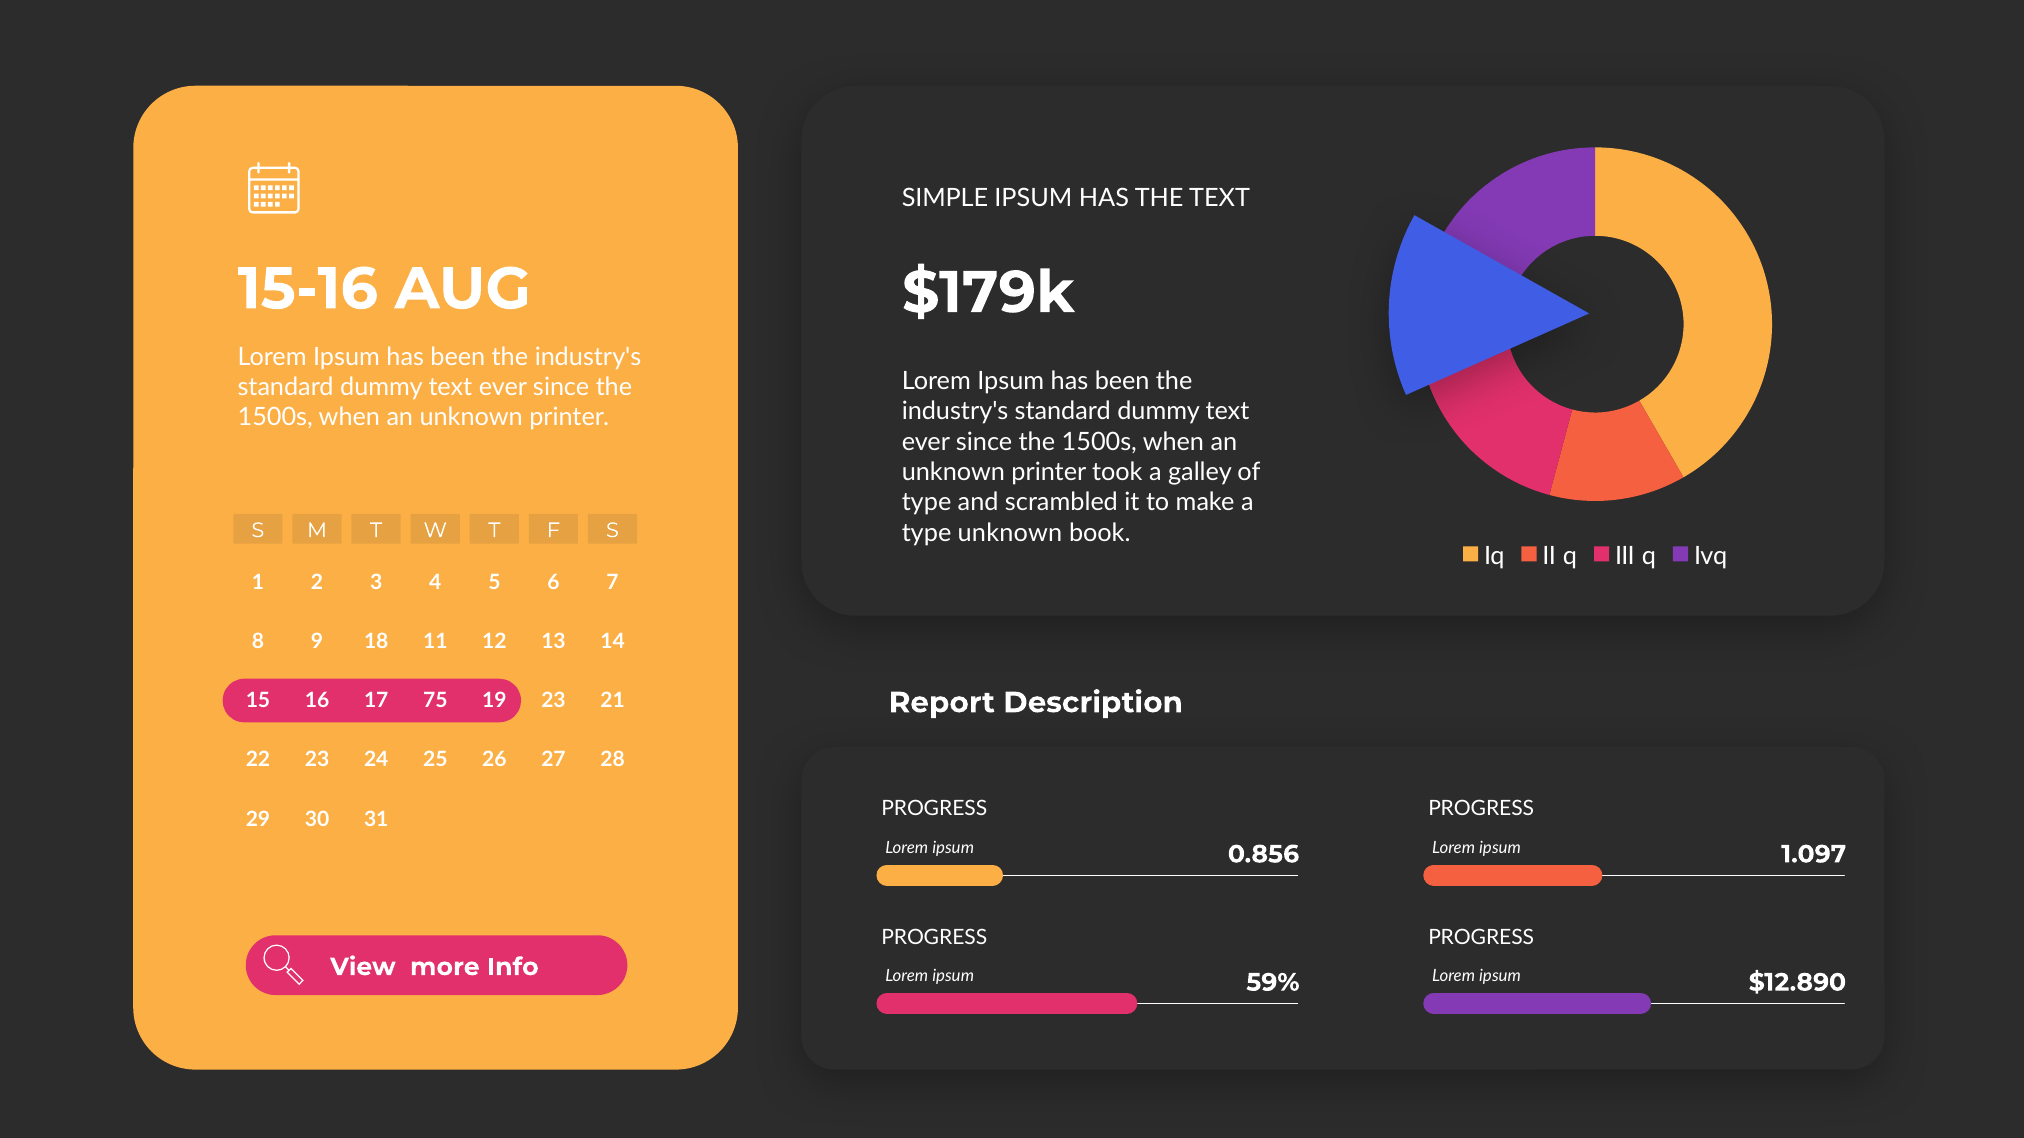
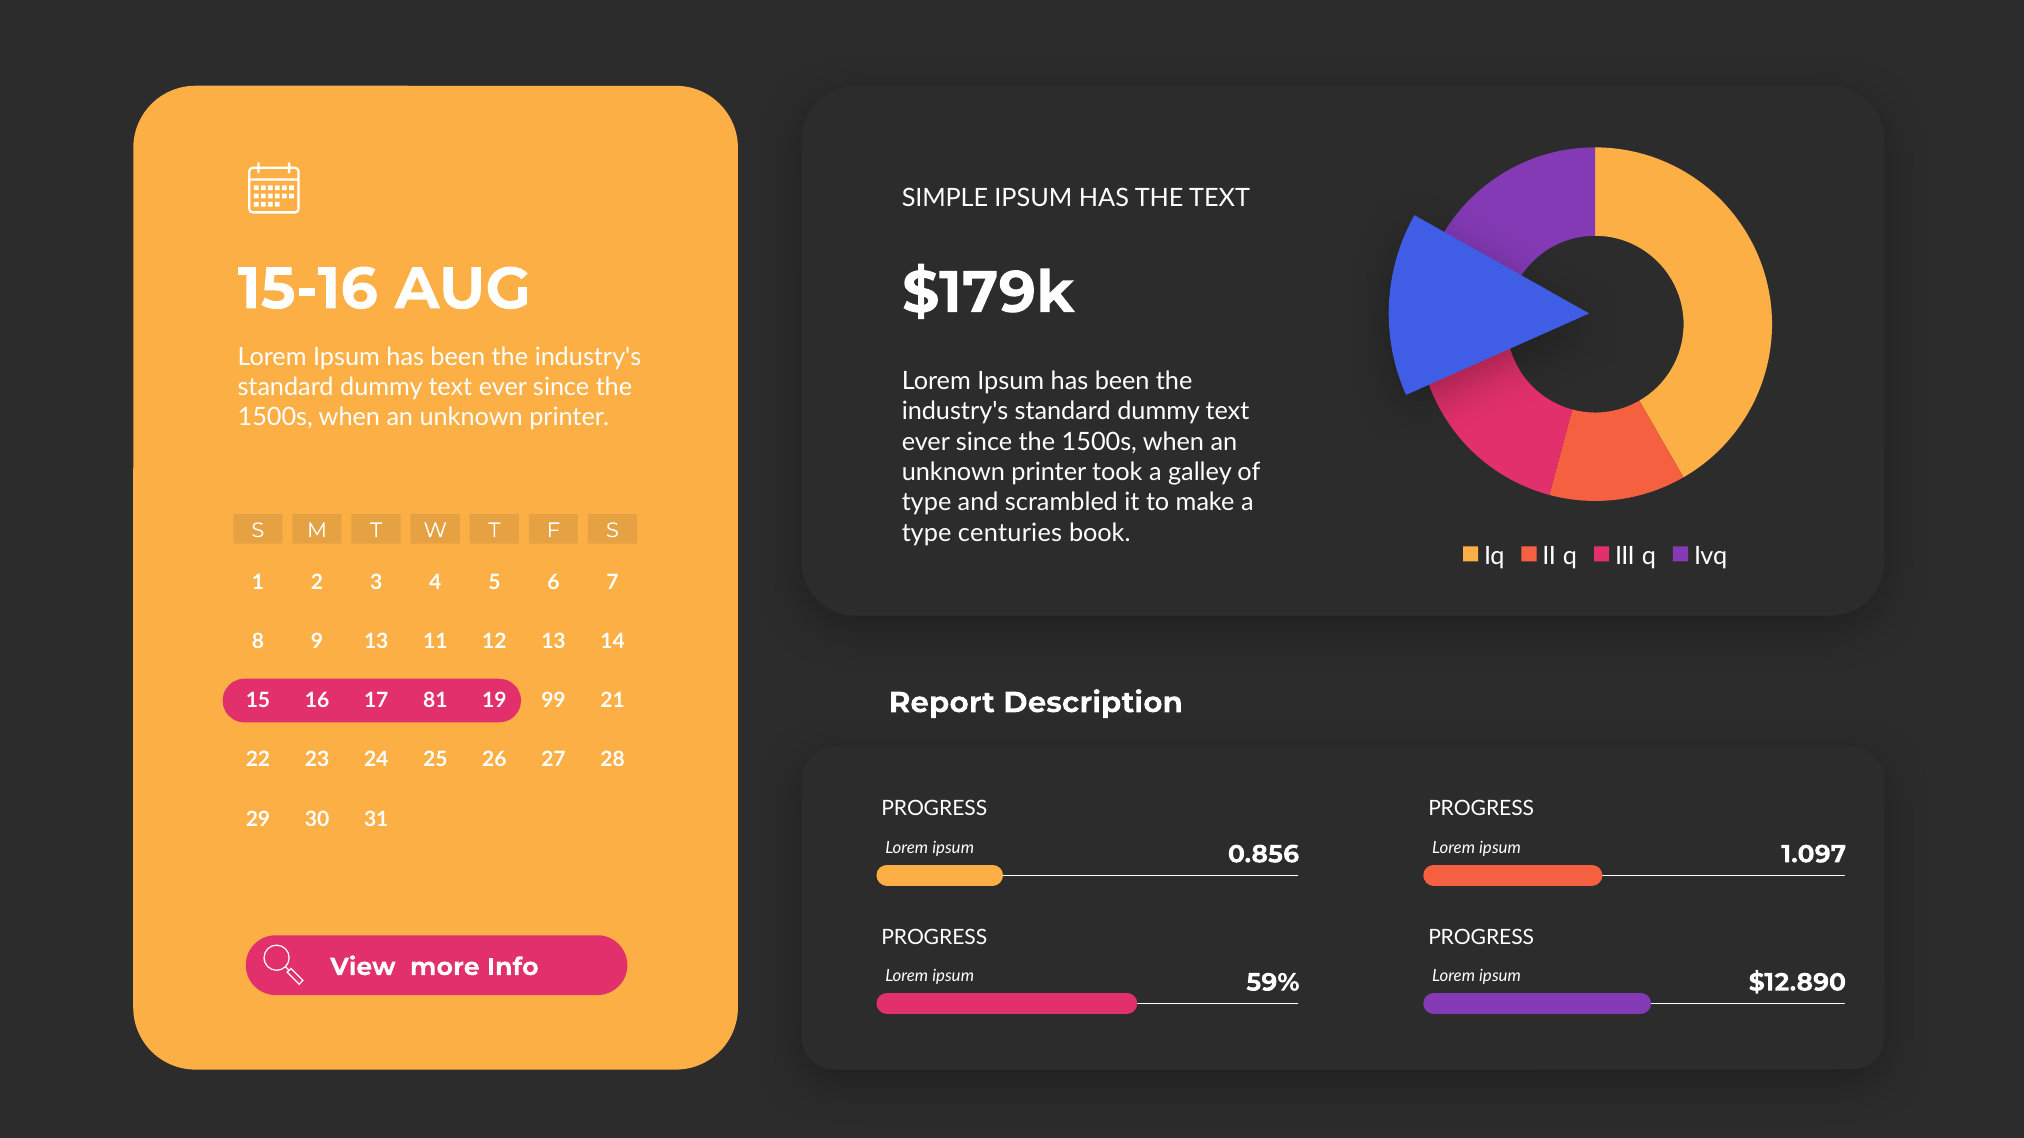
type unknown: unknown -> centuries (1010, 533)
9 18: 18 -> 13 (376, 642)
75: 75 -> 81 (435, 701)
19 23: 23 -> 99 (553, 701)
